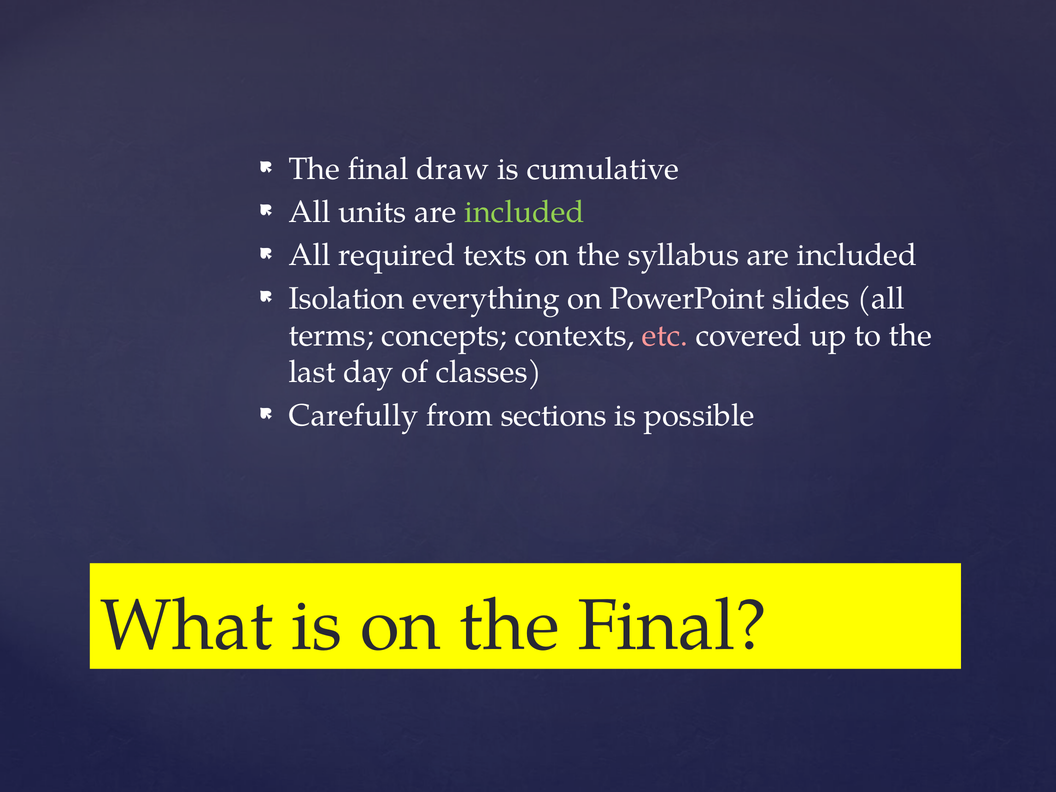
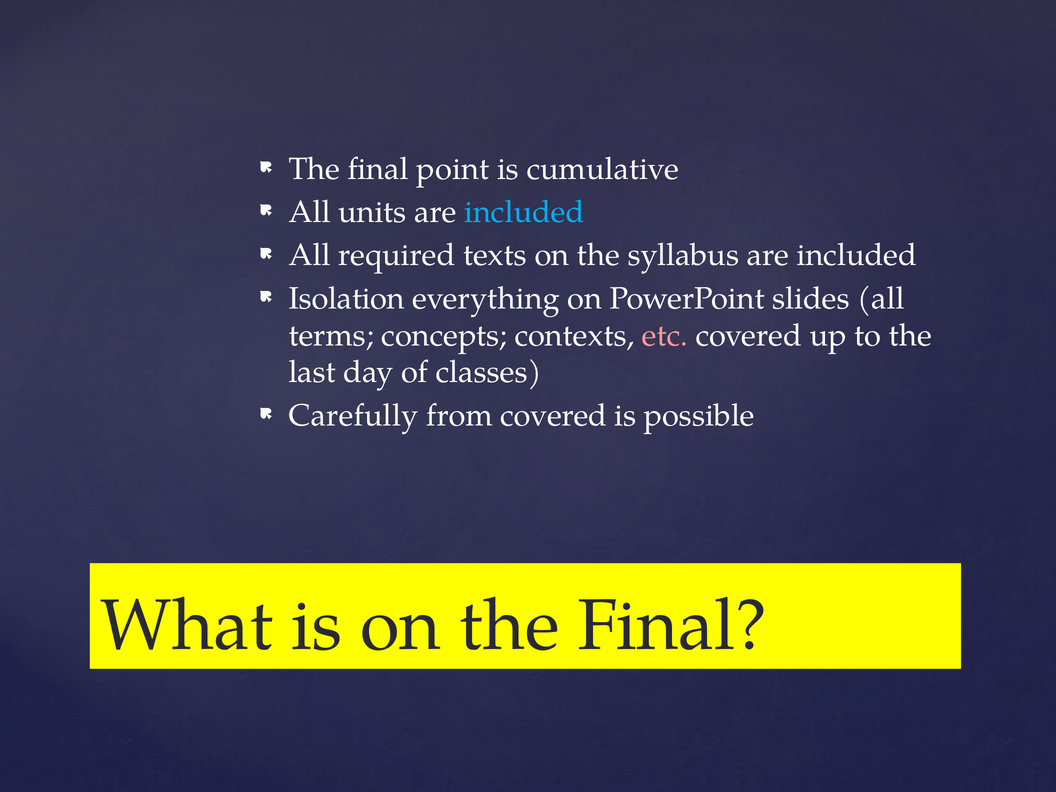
draw: draw -> point (453, 169)
included colour: light green -> light blue (524, 212)
from sections: sections -> covered (554, 415)
